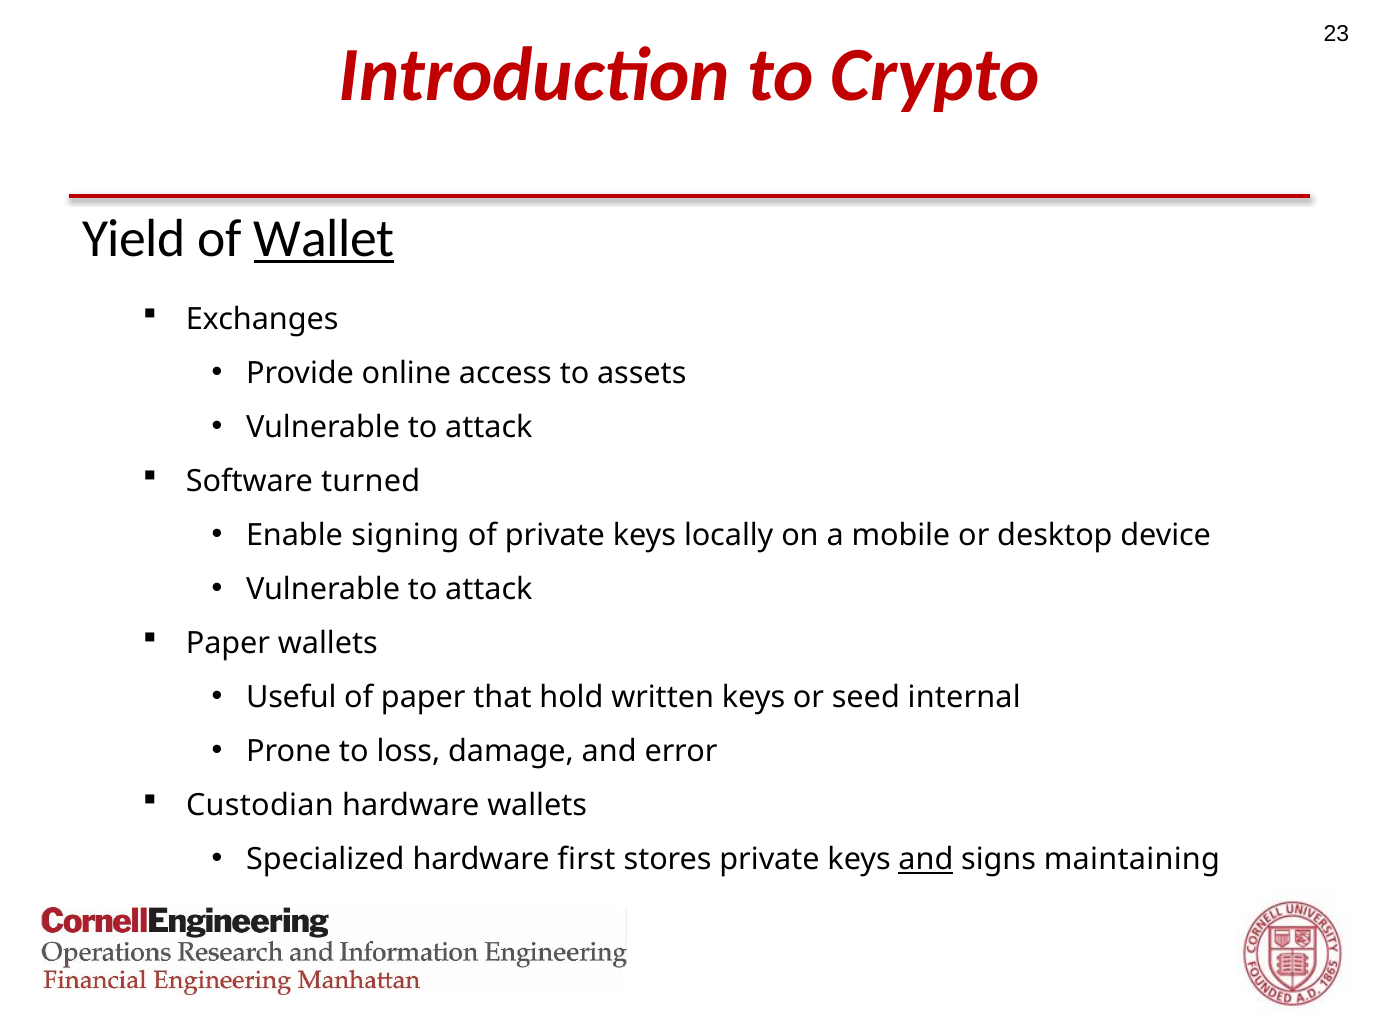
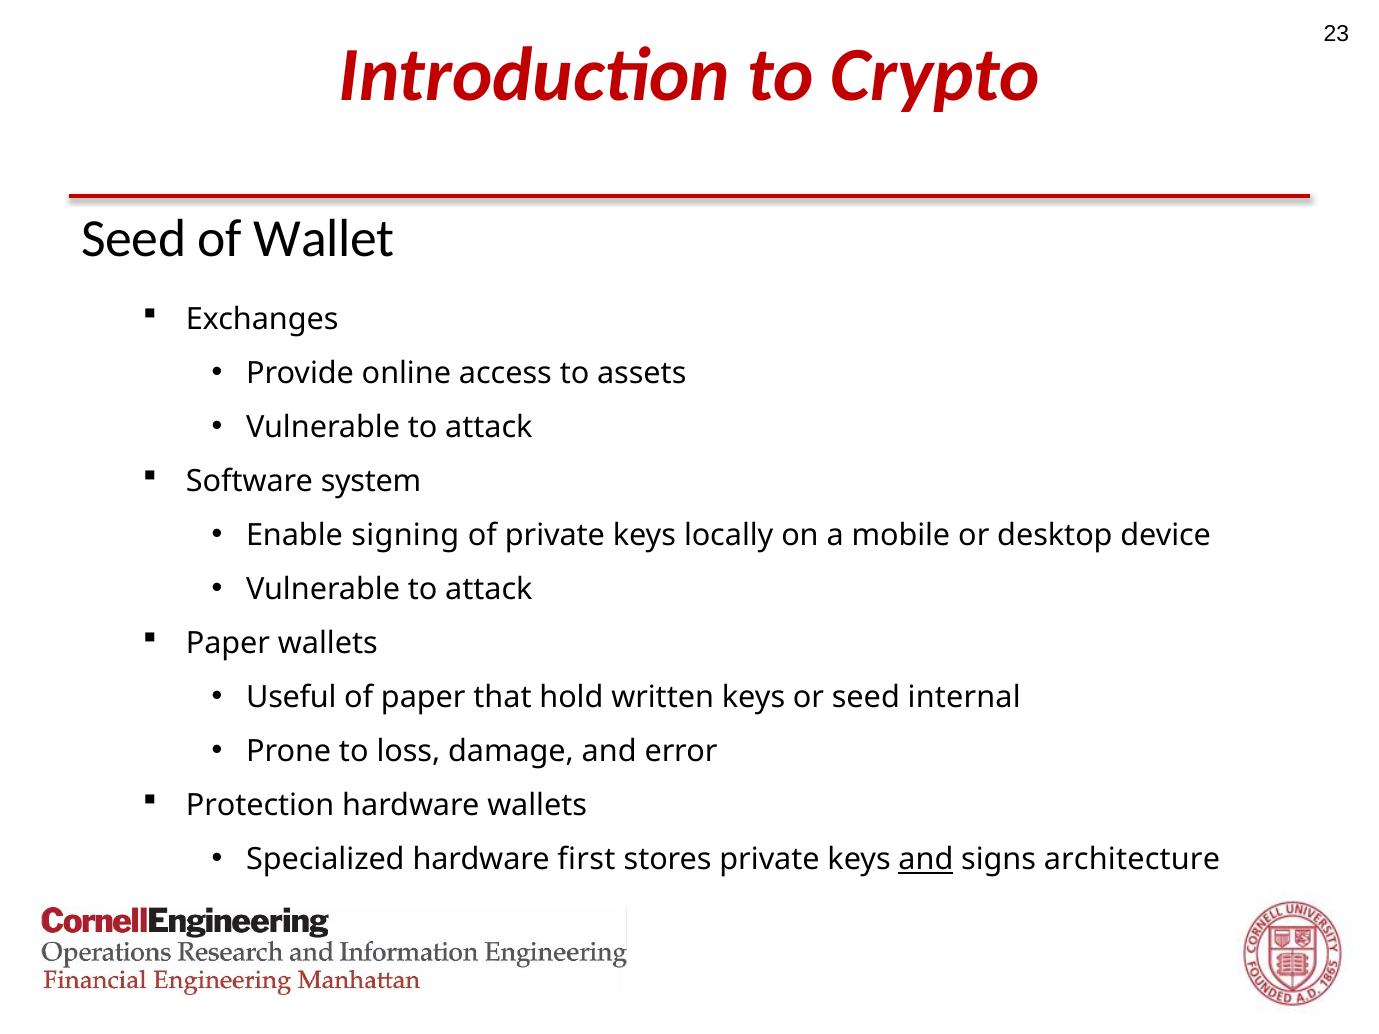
Yield: Yield -> Seed (134, 238)
Wallet underline: present -> none (324, 238)
turned: turned -> system (371, 482)
Custodian: Custodian -> Protection (260, 806)
maintaining: maintaining -> architecture (1132, 860)
